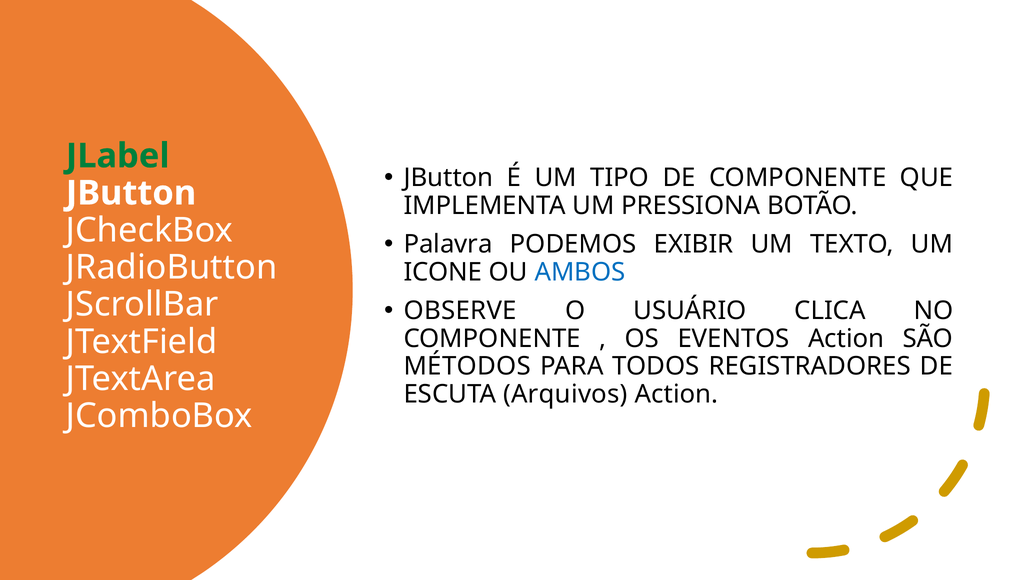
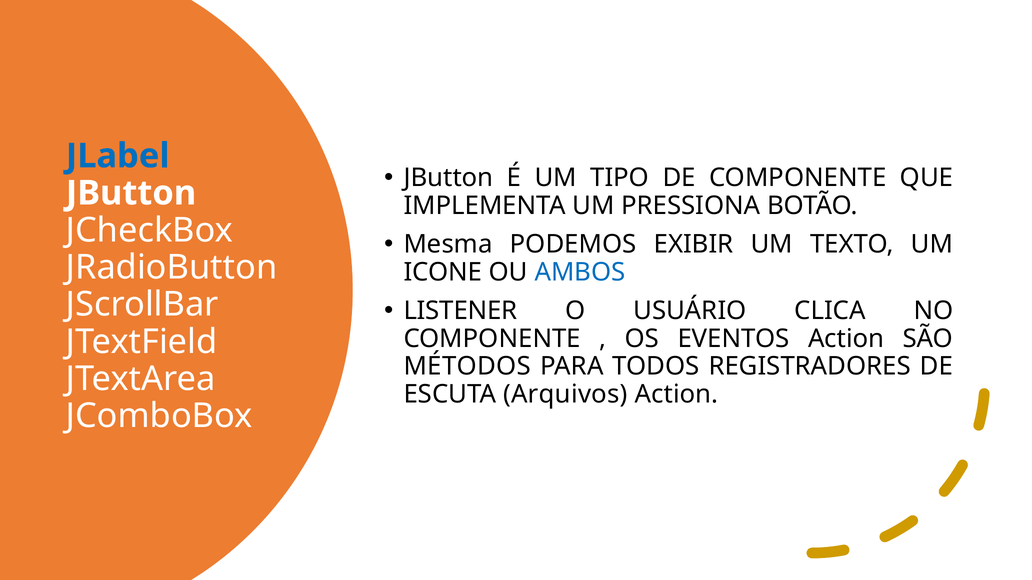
JLabel colour: green -> blue (118, 156)
Palavra: Palavra -> Mesma (448, 245)
OBSERVE: OBSERVE -> LISTENER (461, 311)
